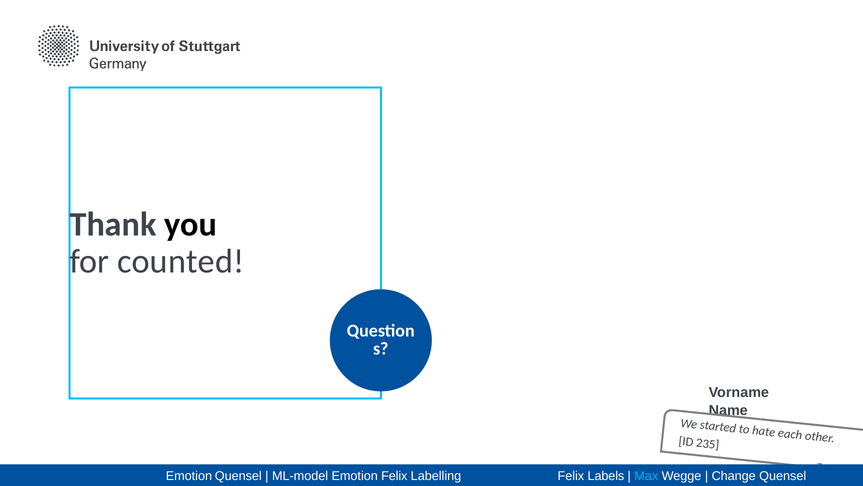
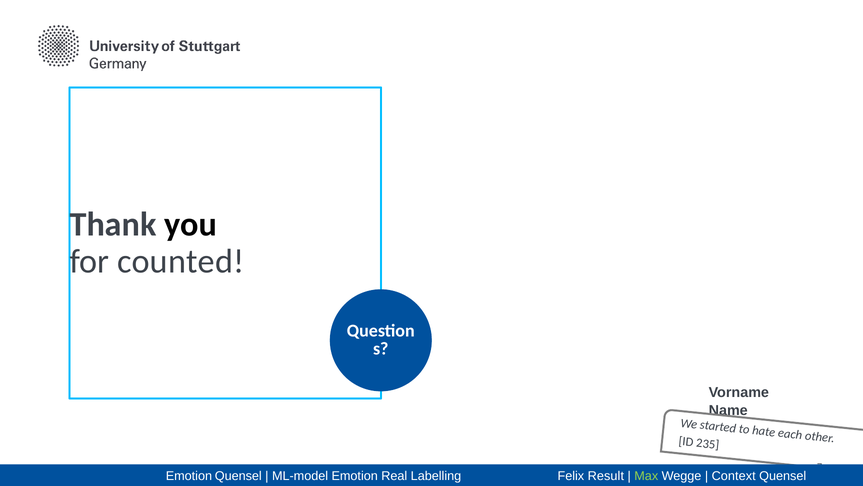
Emotion Felix: Felix -> Real (394, 475)
Labels: Labels -> Result (606, 475)
Max colour: light blue -> light green (646, 475)
Change: Change -> Context (734, 475)
